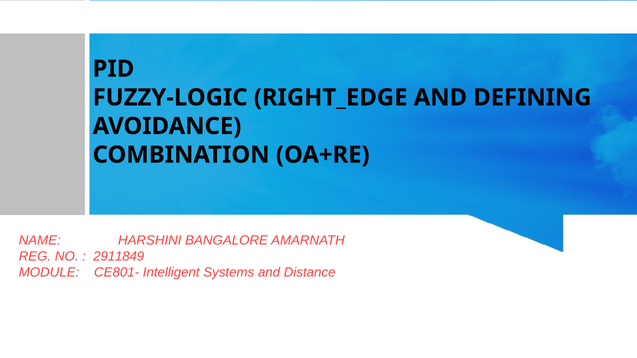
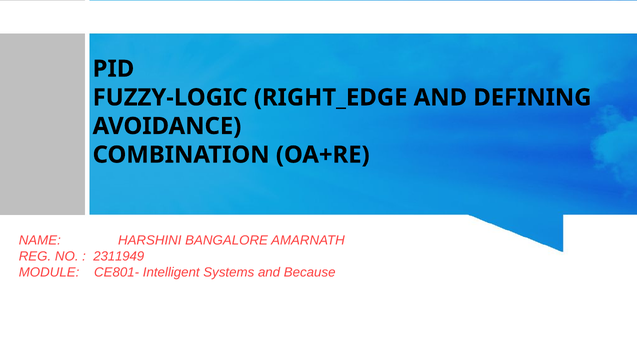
2911849: 2911849 -> 2311949 (119, 257)
Distance: Distance -> Because (310, 273)
